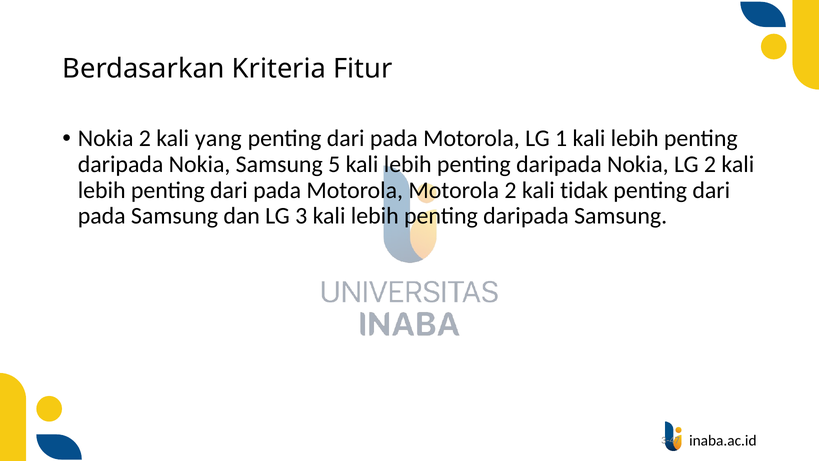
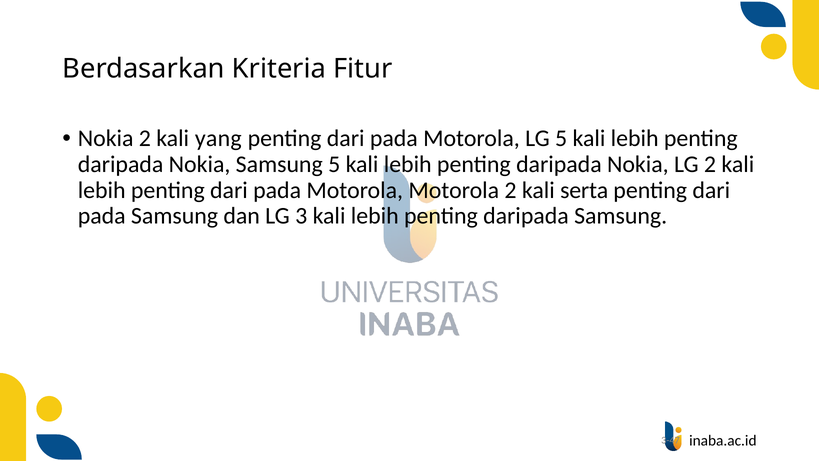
LG 1: 1 -> 5 (561, 138)
tidak: tidak -> serta (584, 190)
